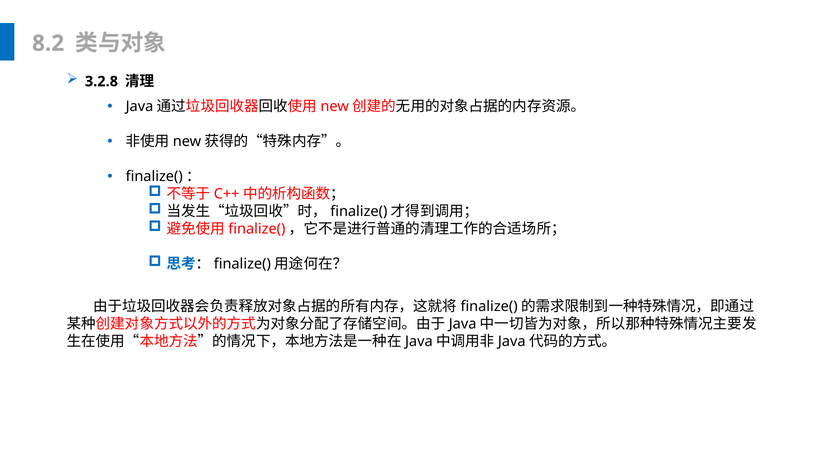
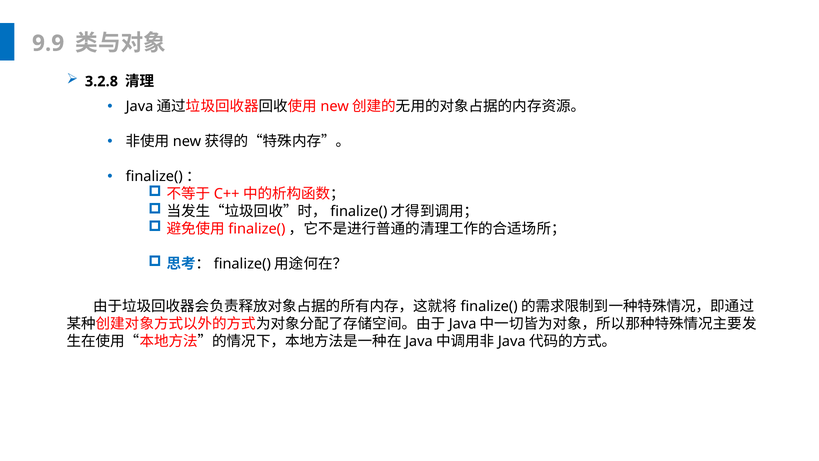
8.2: 8.2 -> 9.9 (48, 43)
